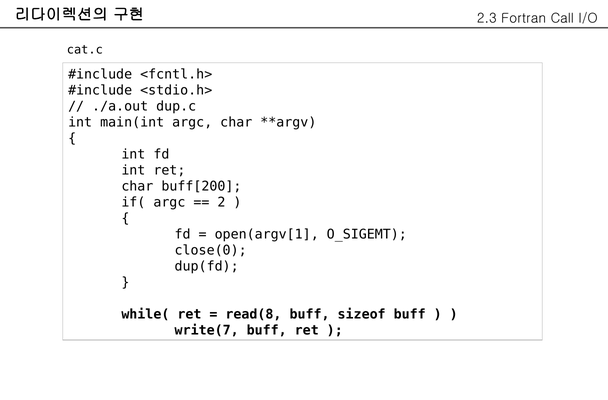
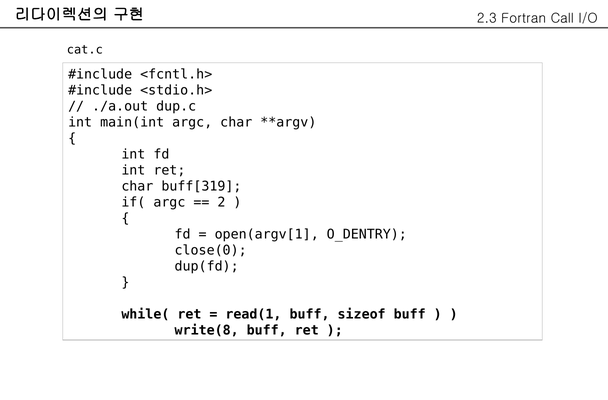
buff[200: buff[200 -> buff[319 (201, 186)
O_SIGEMT: O_SIGEMT -> O_DENTRY (367, 234)
read(8: read(8 -> read(1 (253, 314)
write(7: write(7 -> write(8 (207, 330)
